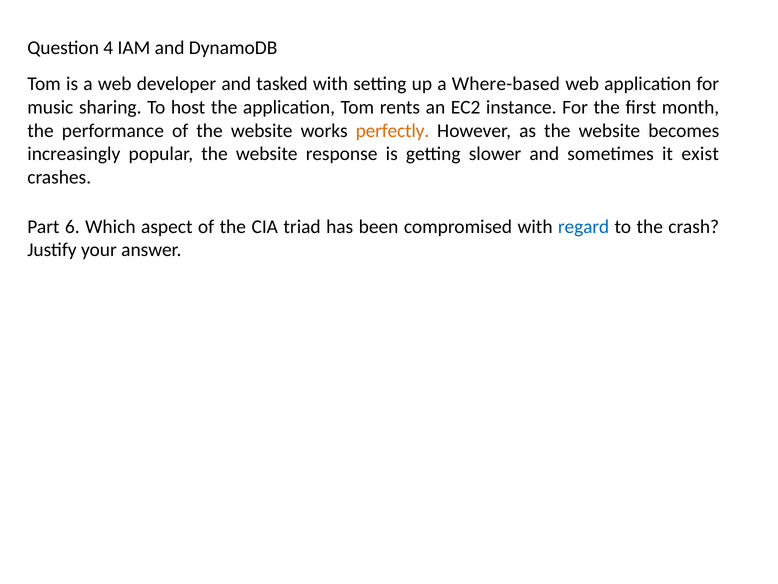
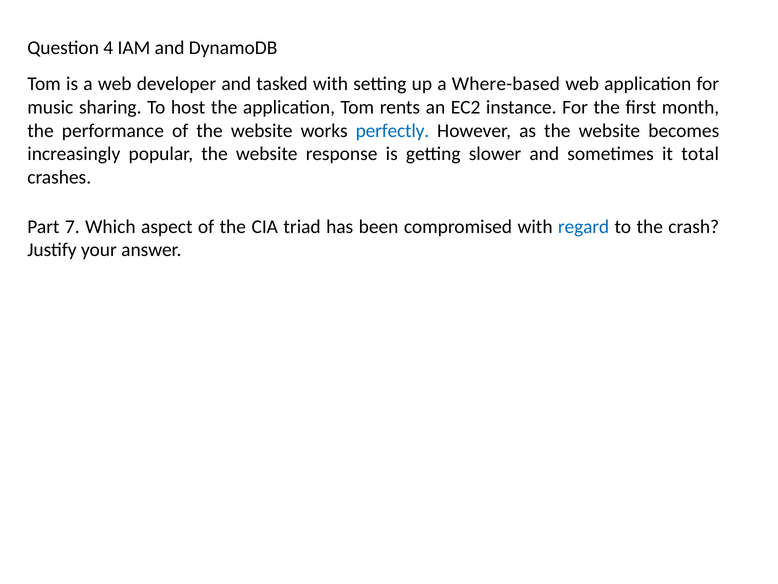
perfectly colour: orange -> blue (392, 131)
exist: exist -> total (700, 154)
6: 6 -> 7 (72, 226)
